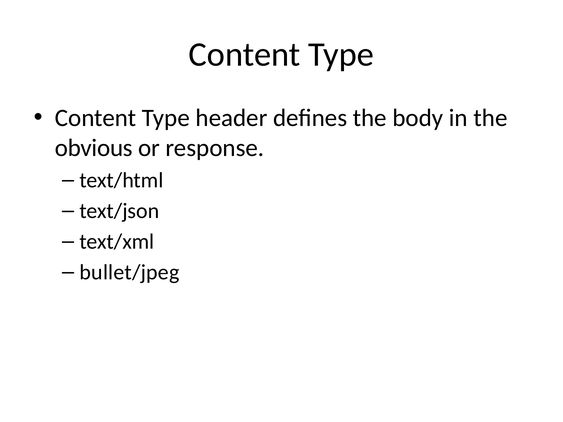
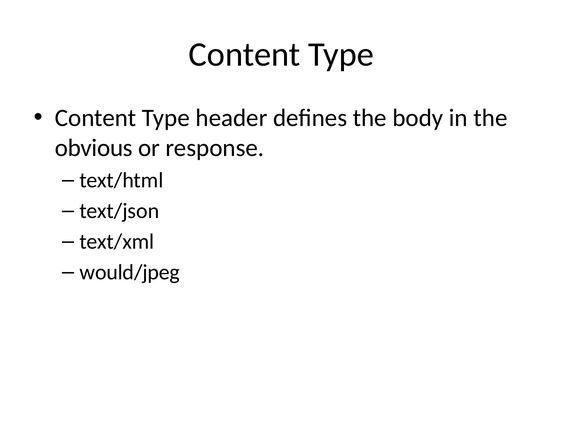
bullet/jpeg: bullet/jpeg -> would/jpeg (130, 272)
